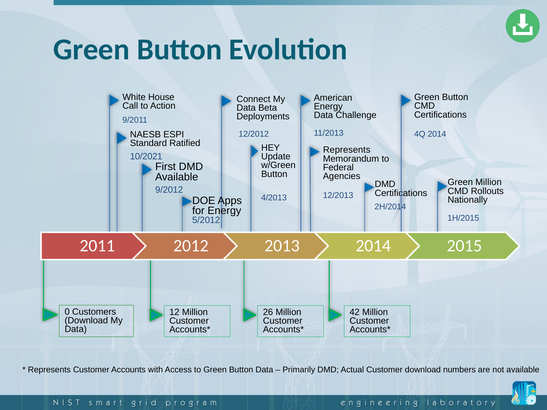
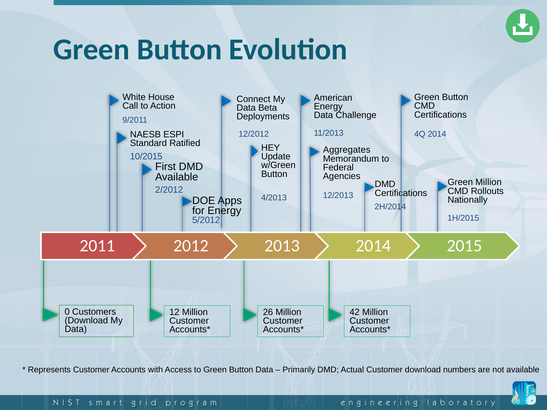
Represents: Represents -> Aggregates (347, 150)
10/2021: 10/2021 -> 10/2015 (146, 157)
9/2012: 9/2012 -> 2/2012 (169, 190)
